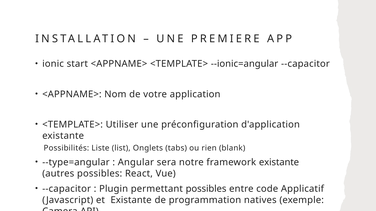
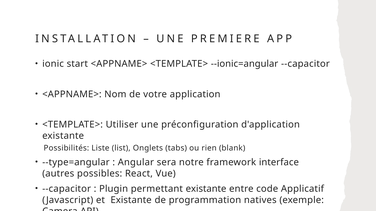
framework existante: existante -> interface (279, 163)
permettant possibles: possibles -> existante (206, 189)
